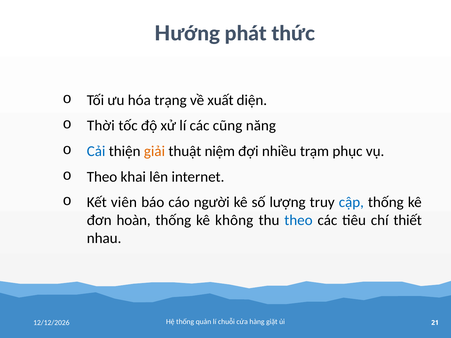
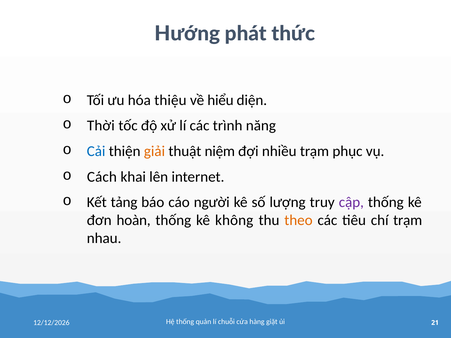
trạng: trạng -> thiệu (170, 100)
xuất: xuất -> hiểu (220, 100)
cũng: cũng -> trình (228, 126)
Theo: Theo -> Cách (102, 177)
viên: viên -> tảng (124, 202)
cập colour: blue -> purple (351, 202)
theo colour: blue -> orange (298, 220)
chí thiết: thiết -> trạm (408, 220)
